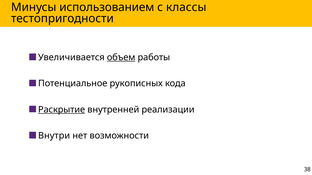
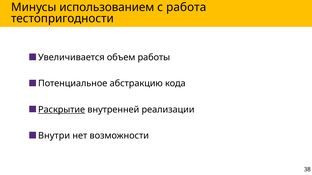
классы: классы -> работа (186, 7)
объем underline: present -> none (121, 58)
рукописных: рукописных -> абстракцию (136, 84)
